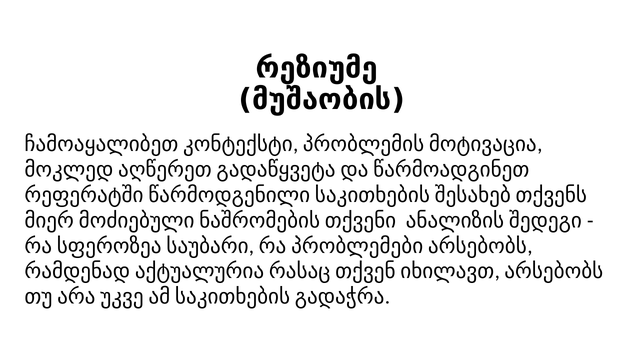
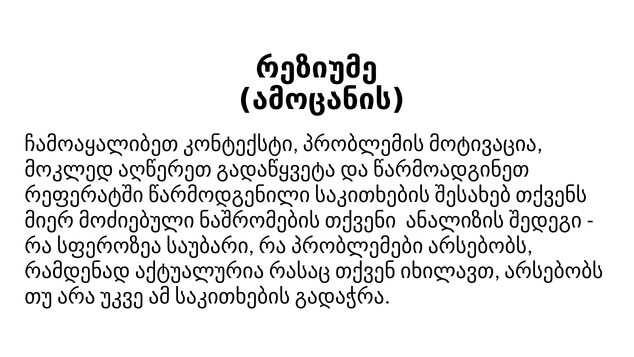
მუშაობის: მუშაობის -> ამოცანის (322, 99)
